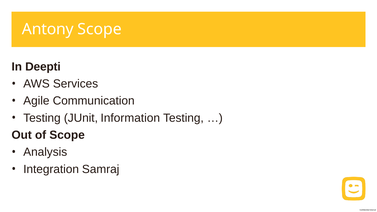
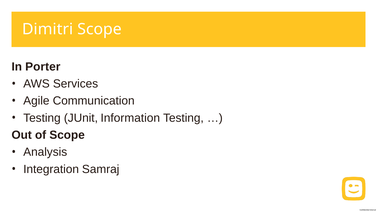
Antony: Antony -> Dimitri (48, 29)
Deepti: Deepti -> Porter (43, 67)
